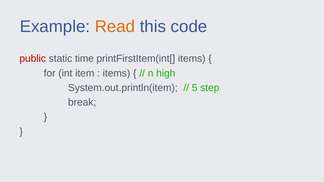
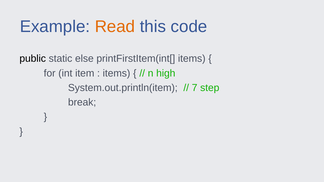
public colour: red -> black (33, 59)
time: time -> else (84, 59)
5: 5 -> 7 (195, 88)
